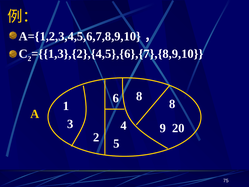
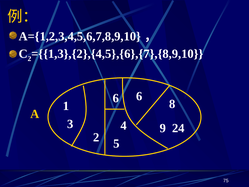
6 8: 8 -> 6 (139, 96)
20: 20 -> 24 (178, 128)
